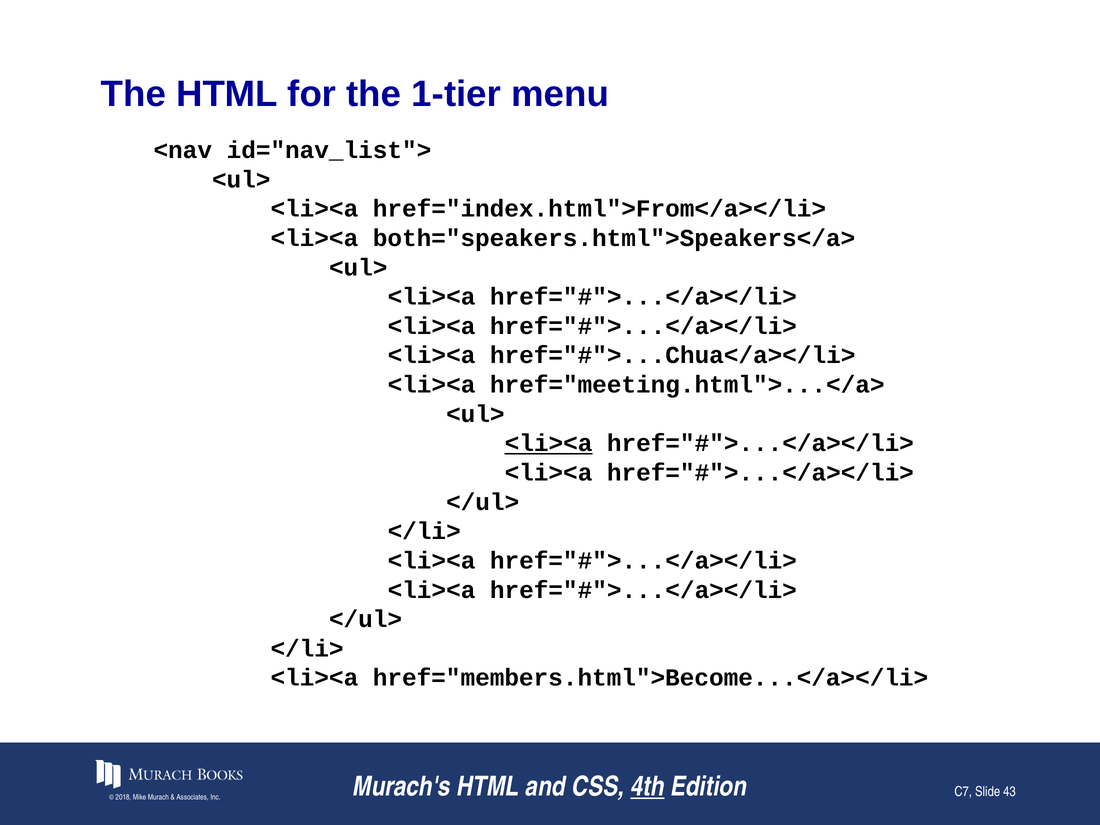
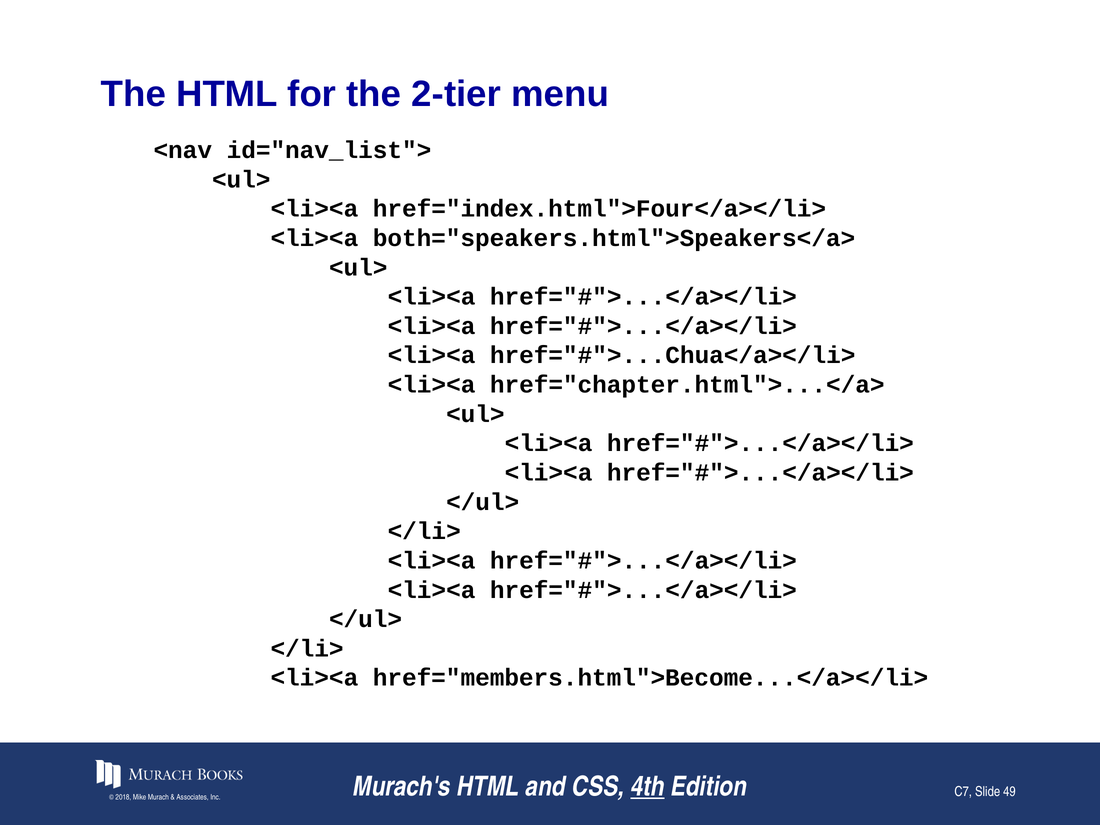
1-tier: 1-tier -> 2-tier (456, 94)
href="index.html">From</a></li>: href="index.html">From</a></li> -> href="index.html">Four</a></li> (599, 209)
href="meeting.html">...</a>: href="meeting.html">...</a> -> href="chapter.html">...</a> (687, 385)
<li><a underline: present -> none (549, 443)
43: 43 -> 49 (1009, 791)
